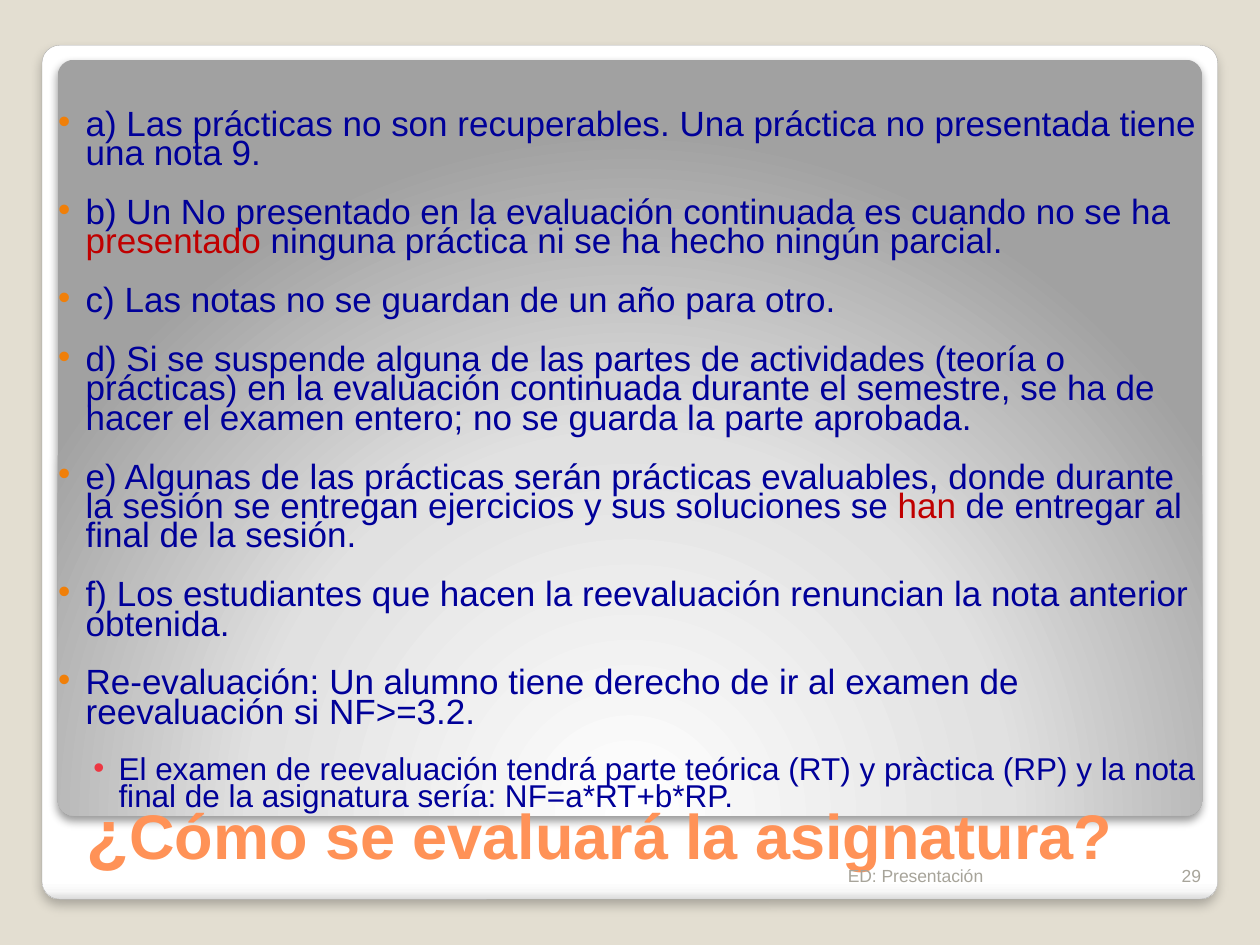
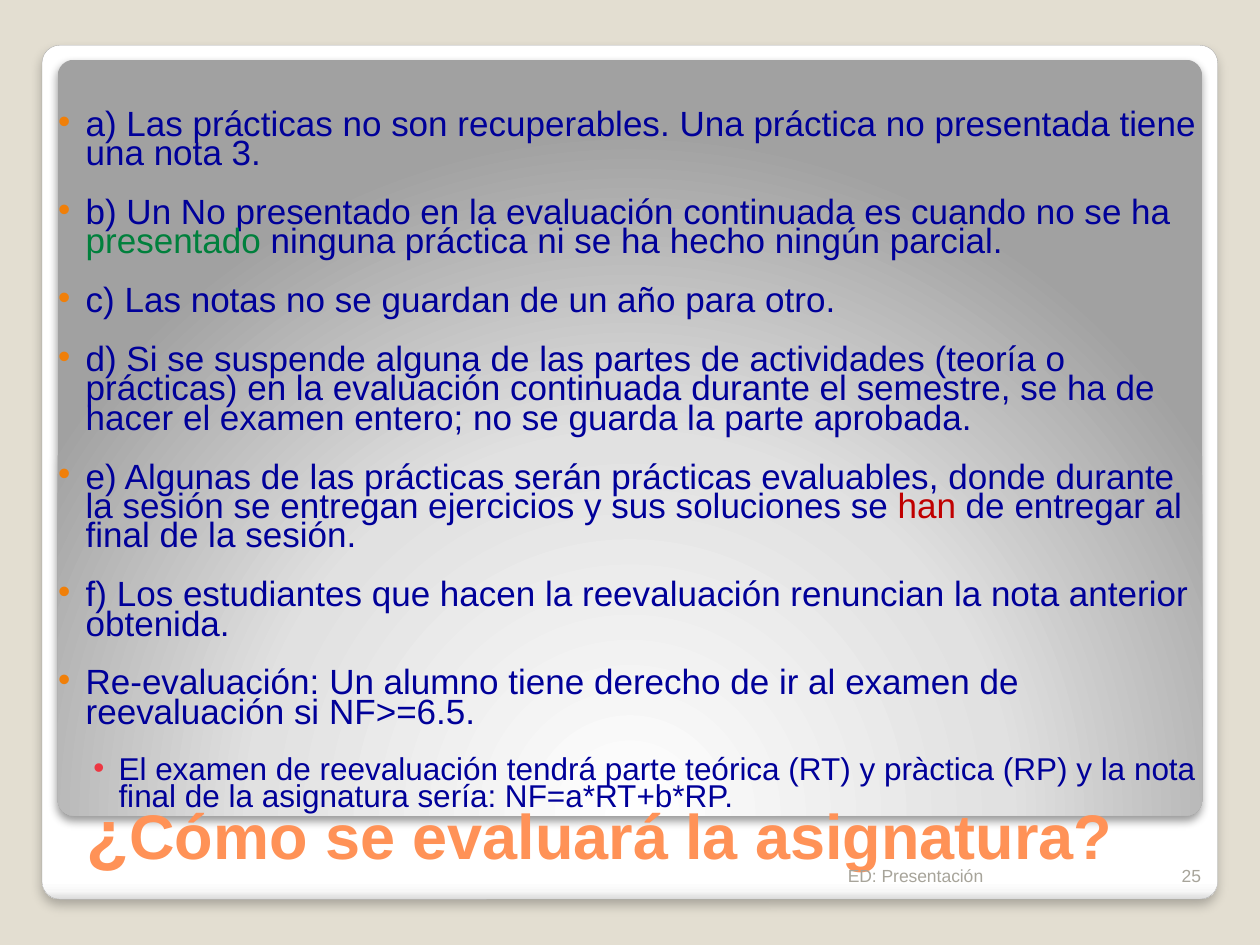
9: 9 -> 3 (246, 154)
presentado colour: red -> green (173, 242)
NF>=3.2: NF>=3.2 -> NF>=6.5 (402, 713)
29: 29 -> 25 (1191, 877)
